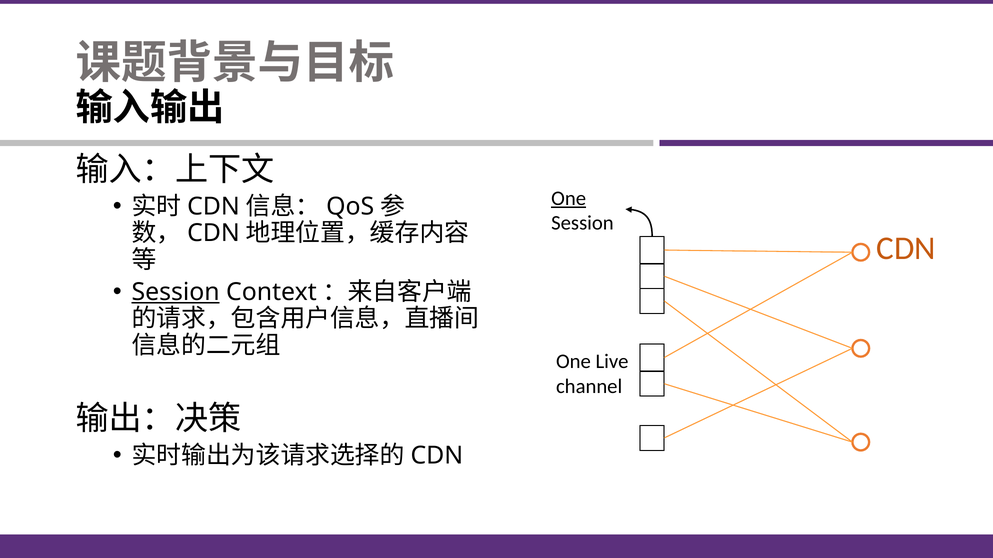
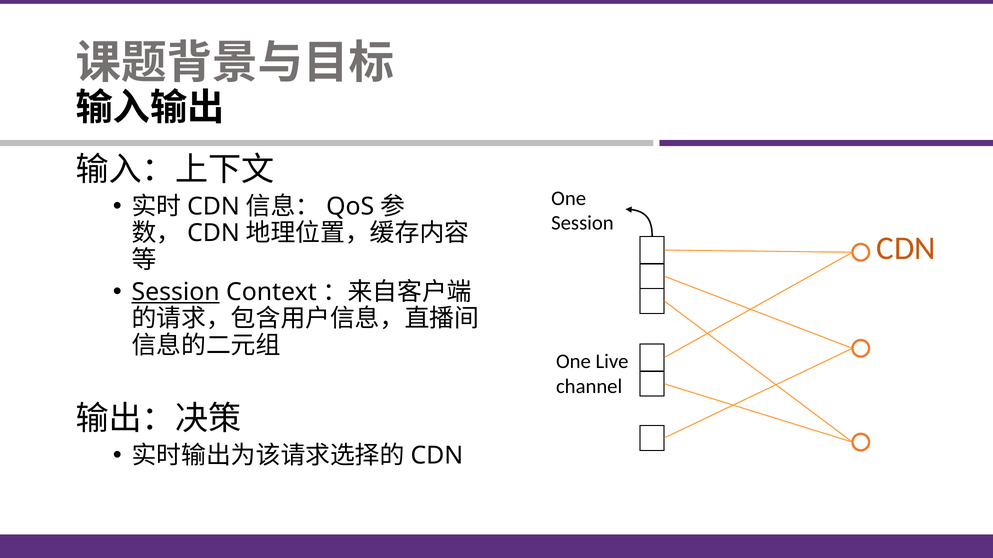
One underline: present -> none (569, 198)
